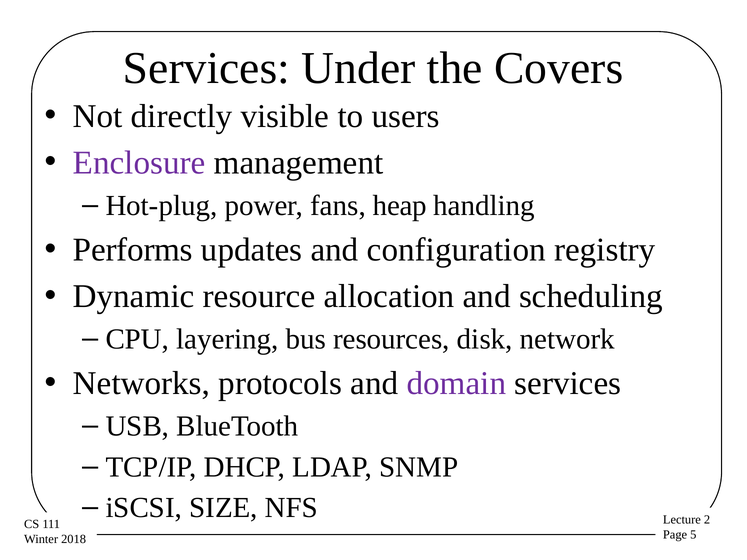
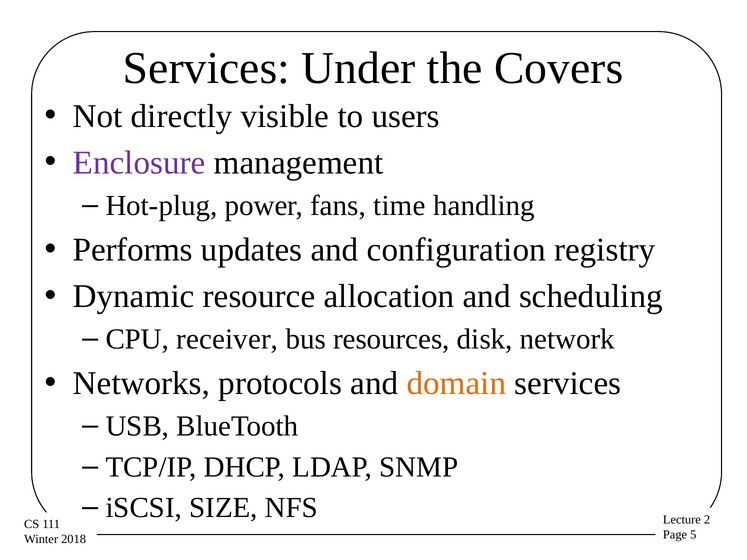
heap: heap -> time (399, 206)
layering: layering -> receiver (227, 339)
domain colour: purple -> orange (456, 384)
